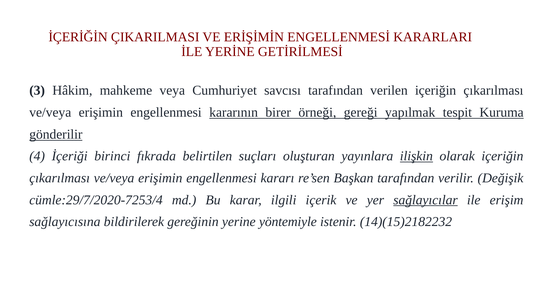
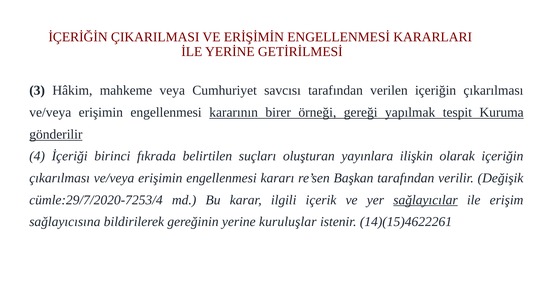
ilişkin underline: present -> none (416, 156)
yöntemiyle: yöntemiyle -> kuruluşlar (288, 222)
14)(15)2182232: 14)(15)2182232 -> 14)(15)4622261 (406, 222)
